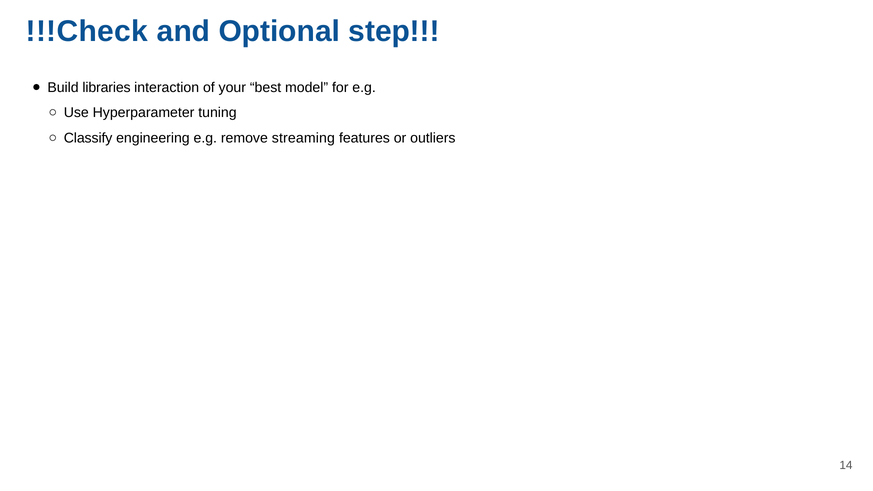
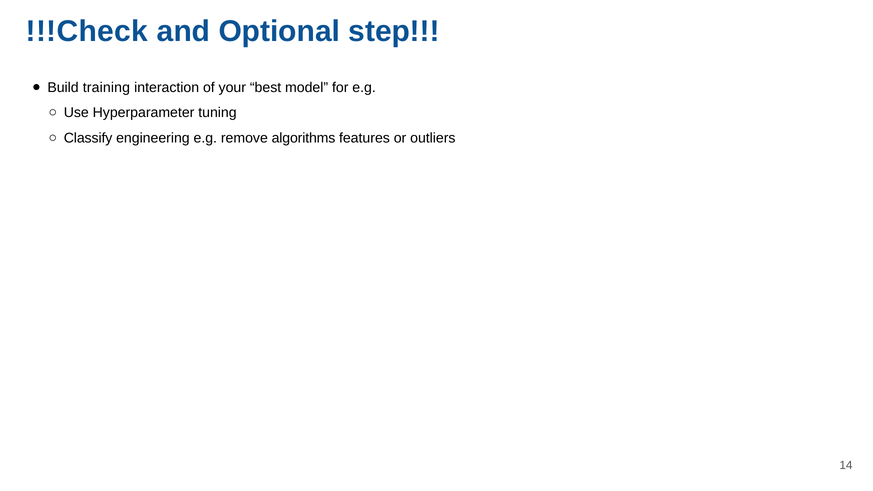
libraries: libraries -> training (106, 87)
streaming: streaming -> algorithms (304, 138)
